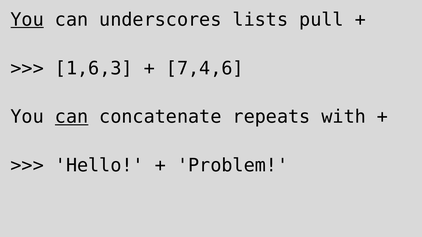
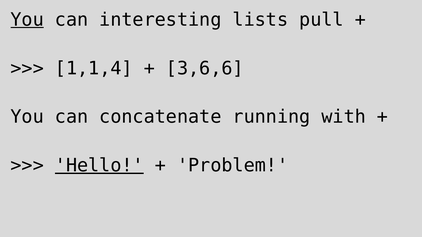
underscores: underscores -> interesting (160, 20)
1,6,3: 1,6,3 -> 1,1,4 (94, 68)
7,4,6: 7,4,6 -> 3,6,6 (205, 68)
can underline: present -> none (72, 117)
repeats: repeats -> running (271, 117)
Hello underline: none -> present (99, 166)
